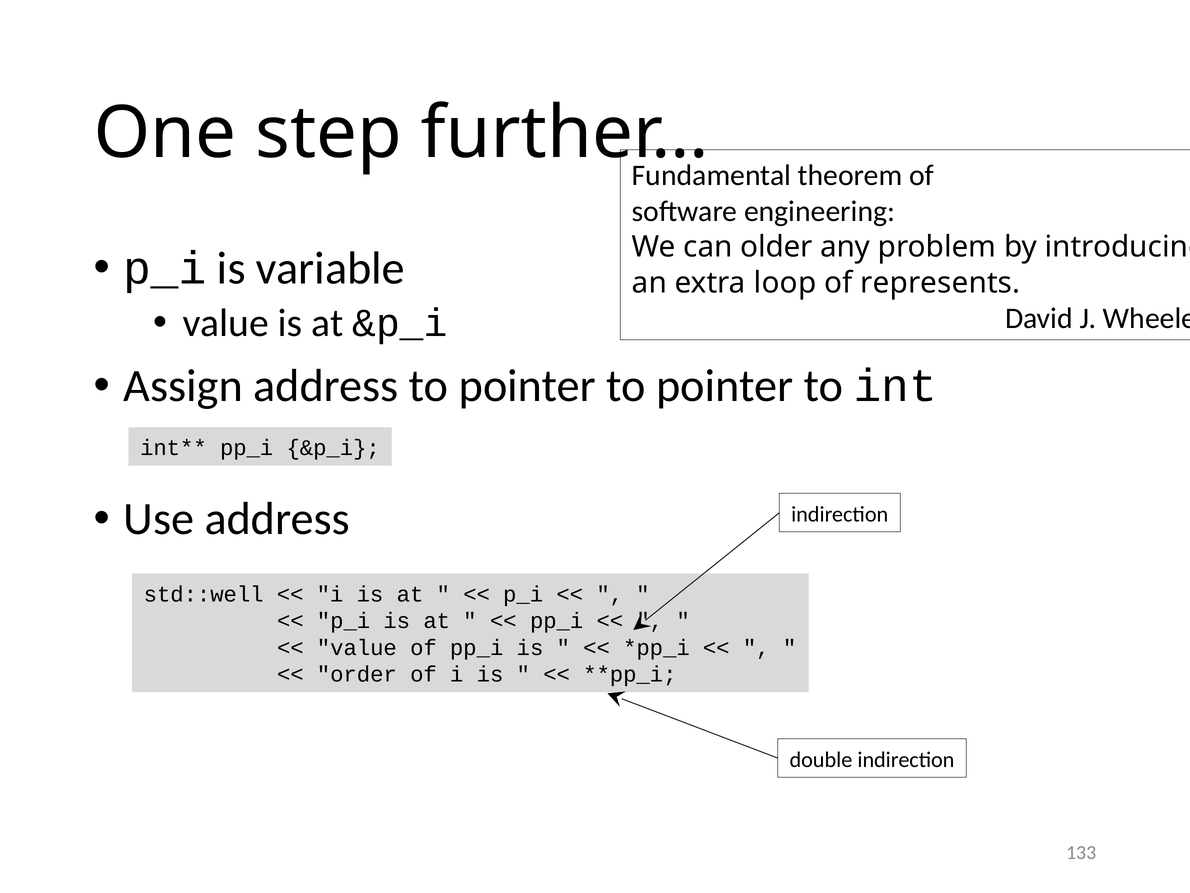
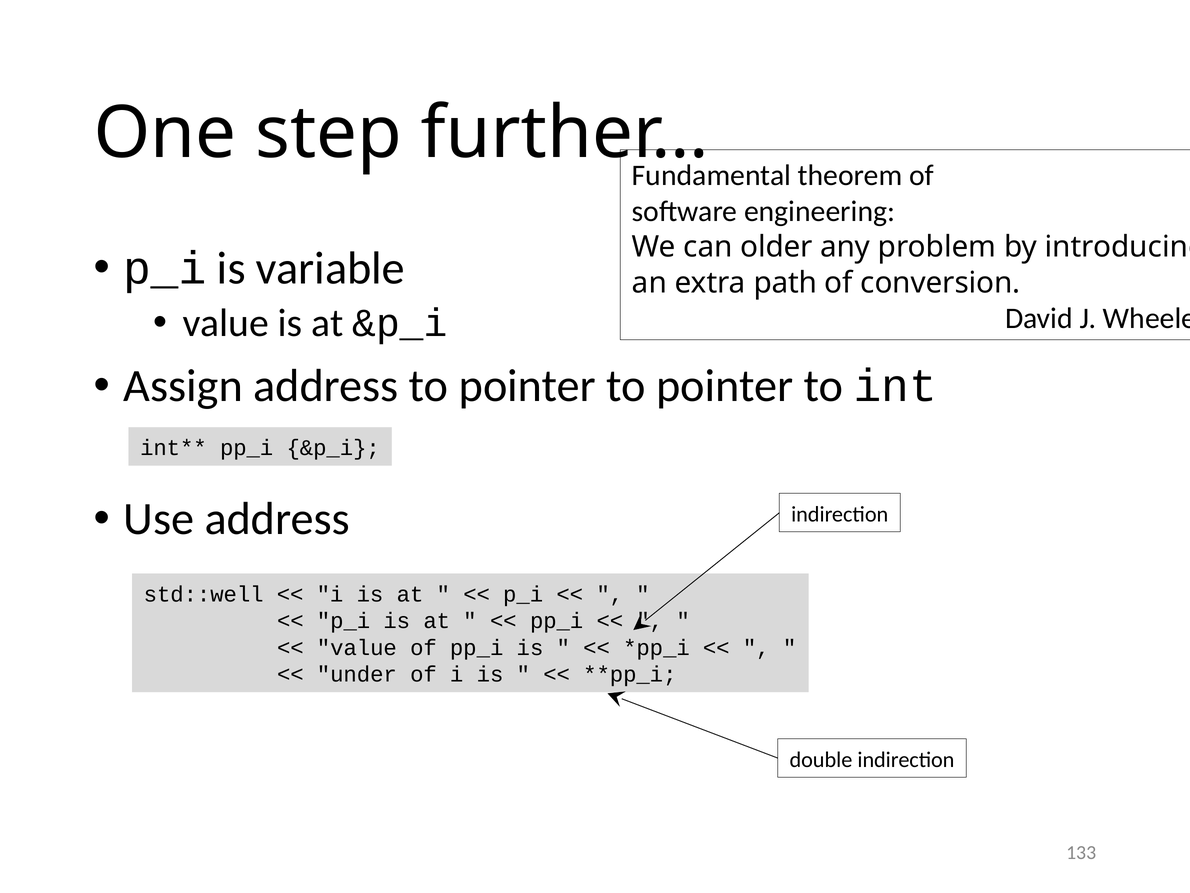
loop: loop -> path (785, 283)
represents: represents -> conversion (940, 283)
order: order -> under (357, 674)
